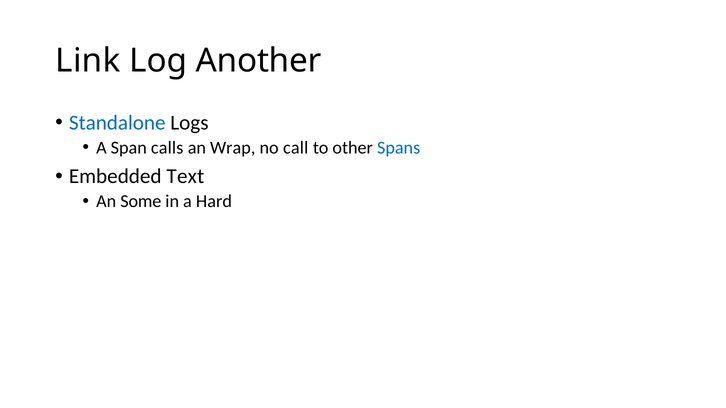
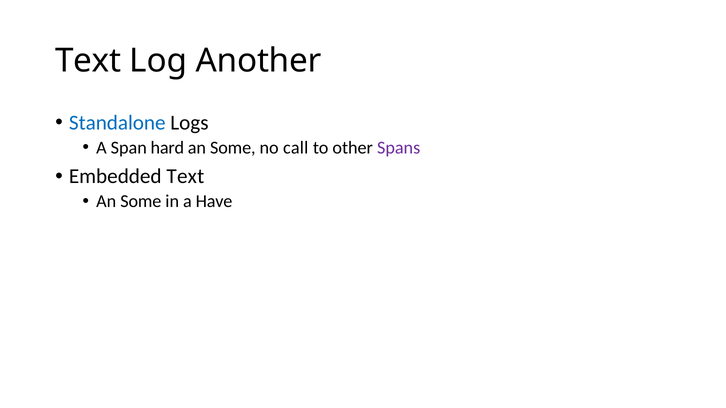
Link: Link -> Text (88, 61)
calls: calls -> hard (167, 148)
Wrap: Wrap -> Some (233, 148)
Spans colour: blue -> purple (399, 148)
Hard: Hard -> Have (214, 202)
